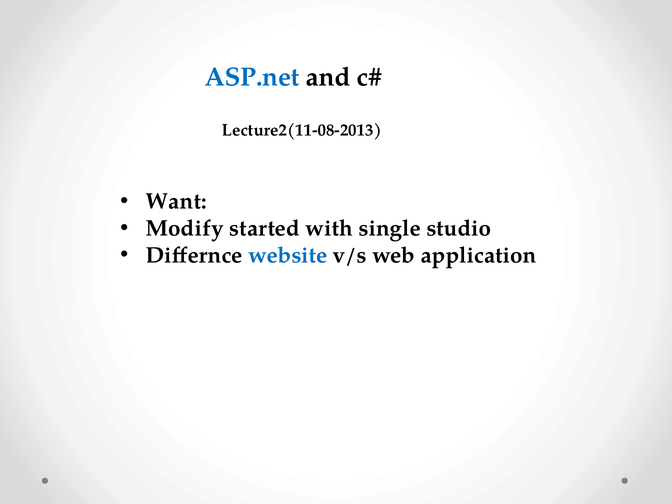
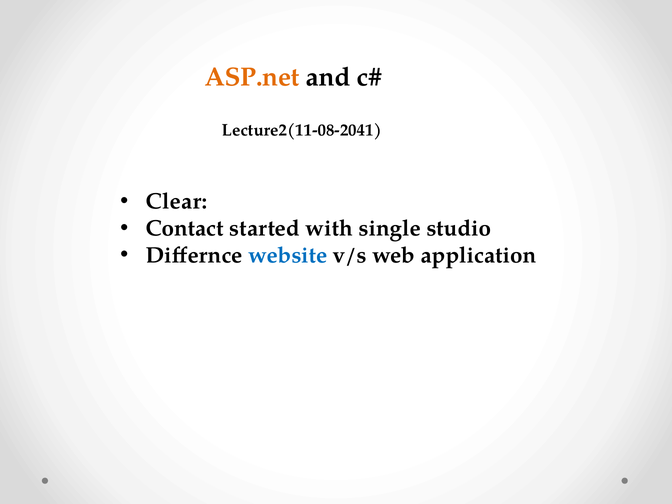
ASP.net colour: blue -> orange (252, 77)
Lecture2(11-08-2013: Lecture2(11-08-2013 -> Lecture2(11-08-2041 (302, 130)
Want: Want -> Clear (176, 202)
Modify: Modify -> Contact (185, 228)
